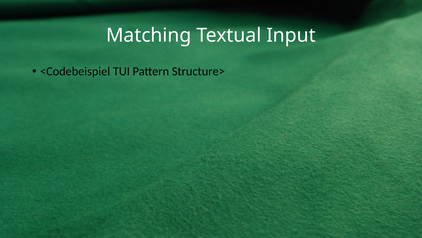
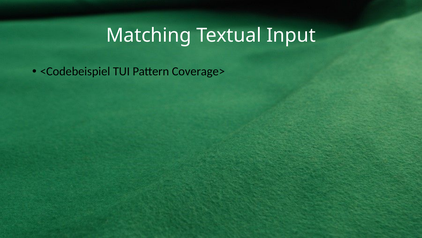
Structure>: Structure> -> Coverage> (198, 71)
